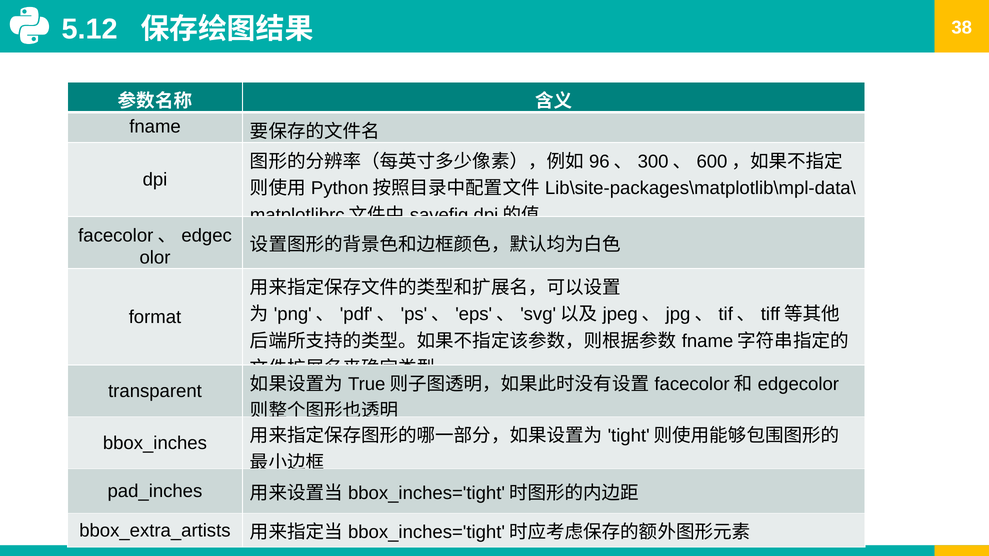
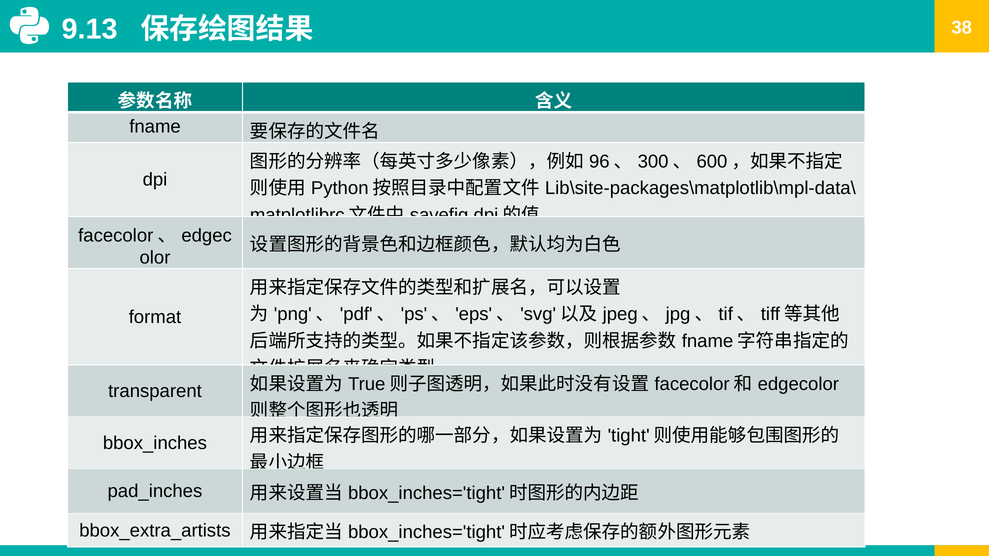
5.12: 5.12 -> 9.13 (90, 29)
